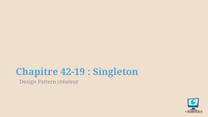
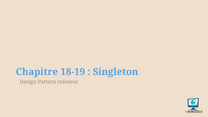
42-19: 42-19 -> 18-19 (73, 72)
